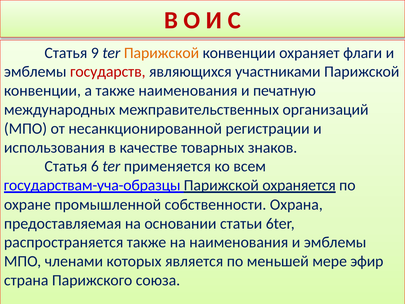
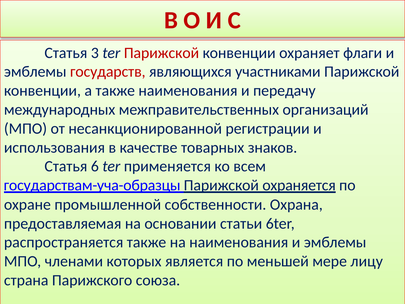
9: 9 -> 3 (95, 53)
Парижской colour: orange -> red (161, 53)
печатную: печатную -> передачу (284, 91)
эфир: эфир -> лицу (367, 261)
